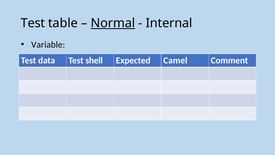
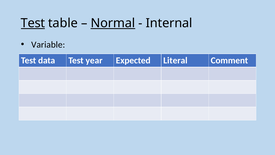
Test underline: none -> present (33, 23)
shell: shell -> year (94, 60)
Camel: Camel -> Literal (175, 60)
